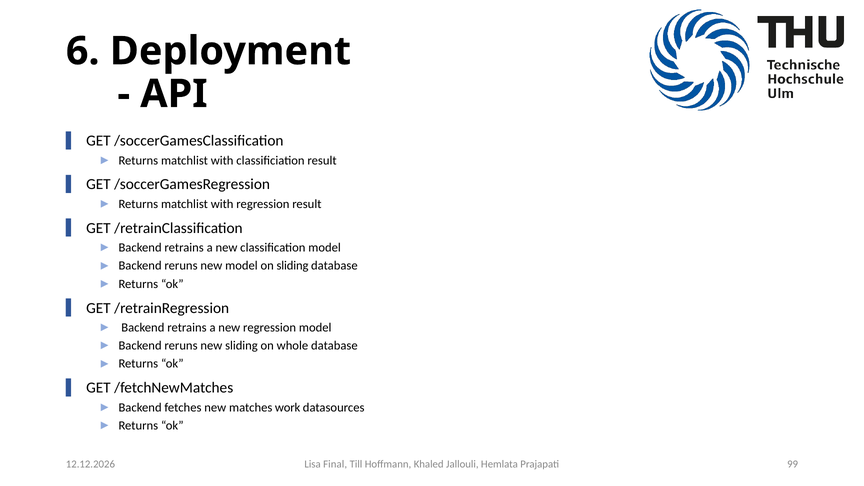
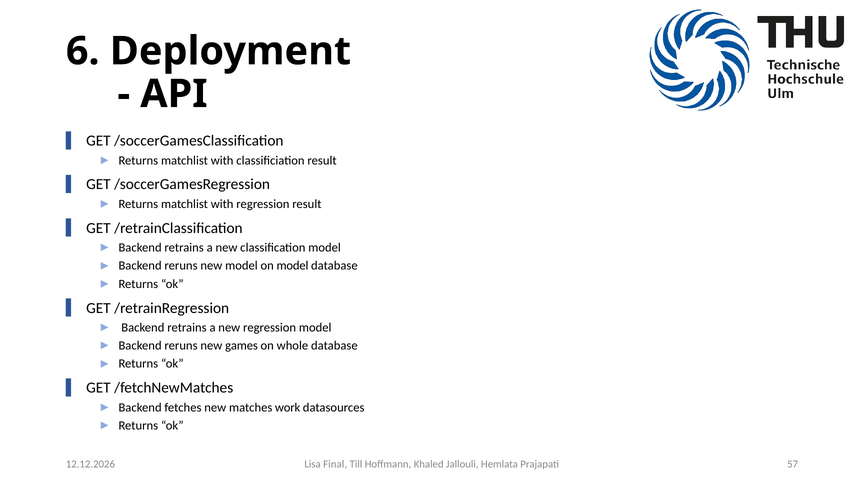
on sliding: sliding -> model (293, 266)
new sliding: sliding -> games (241, 346)
99: 99 -> 57 (793, 464)
